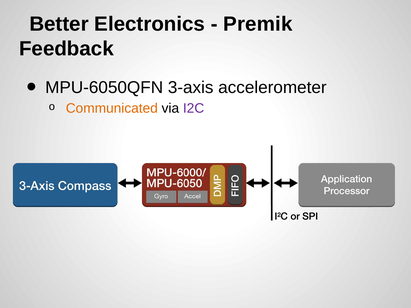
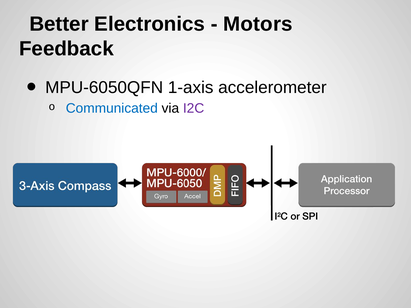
Premik: Premik -> Motors (258, 24)
3-axis: 3-axis -> 1-axis (191, 88)
Communicated colour: orange -> blue (112, 109)
